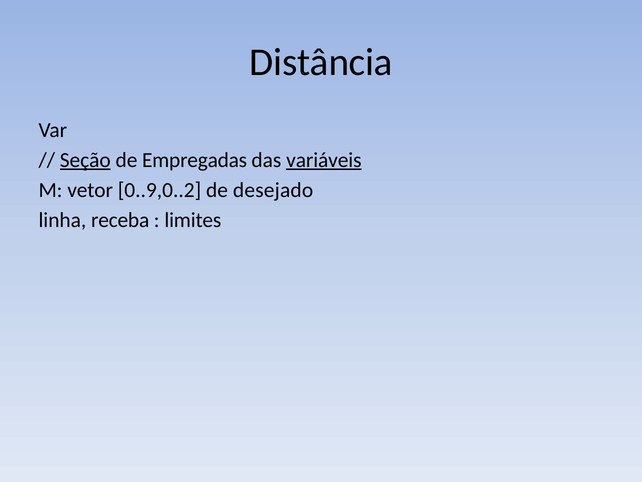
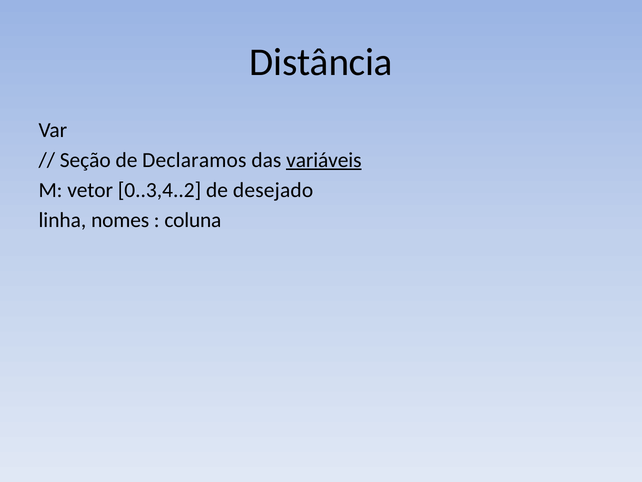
Seção underline: present -> none (85, 160)
Empregadas: Empregadas -> Declaramos (194, 160)
0..9,0..2: 0..9,0..2 -> 0..3,4..2 (159, 190)
receba: receba -> nomes (120, 220)
limites: limites -> coluna (193, 220)
